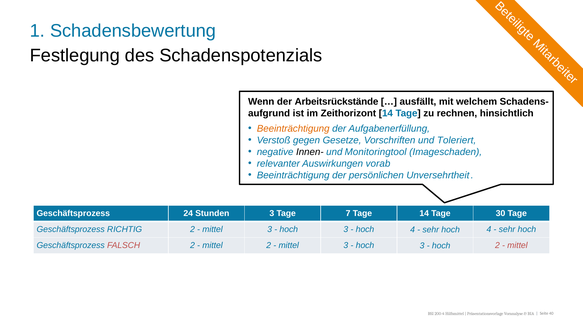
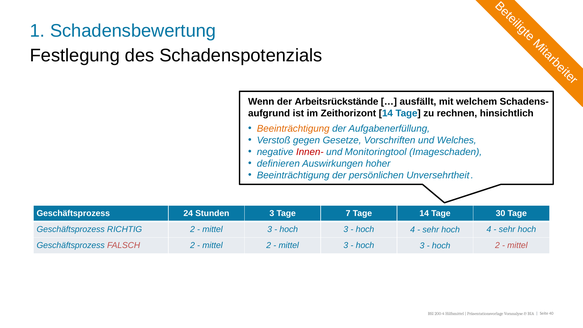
Toleriert: Toleriert -> Welches (457, 140)
Innen- colour: black -> red (310, 152)
relevanter: relevanter -> definieren (278, 163)
vorab: vorab -> hoher (378, 163)
